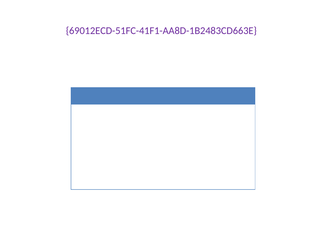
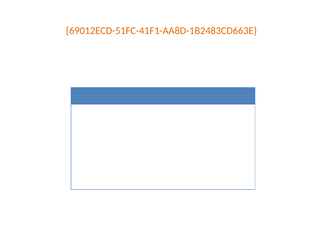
69012ECD-51FC-41F1-AA8D-1B2483CD663E colour: purple -> orange (161, 31)
